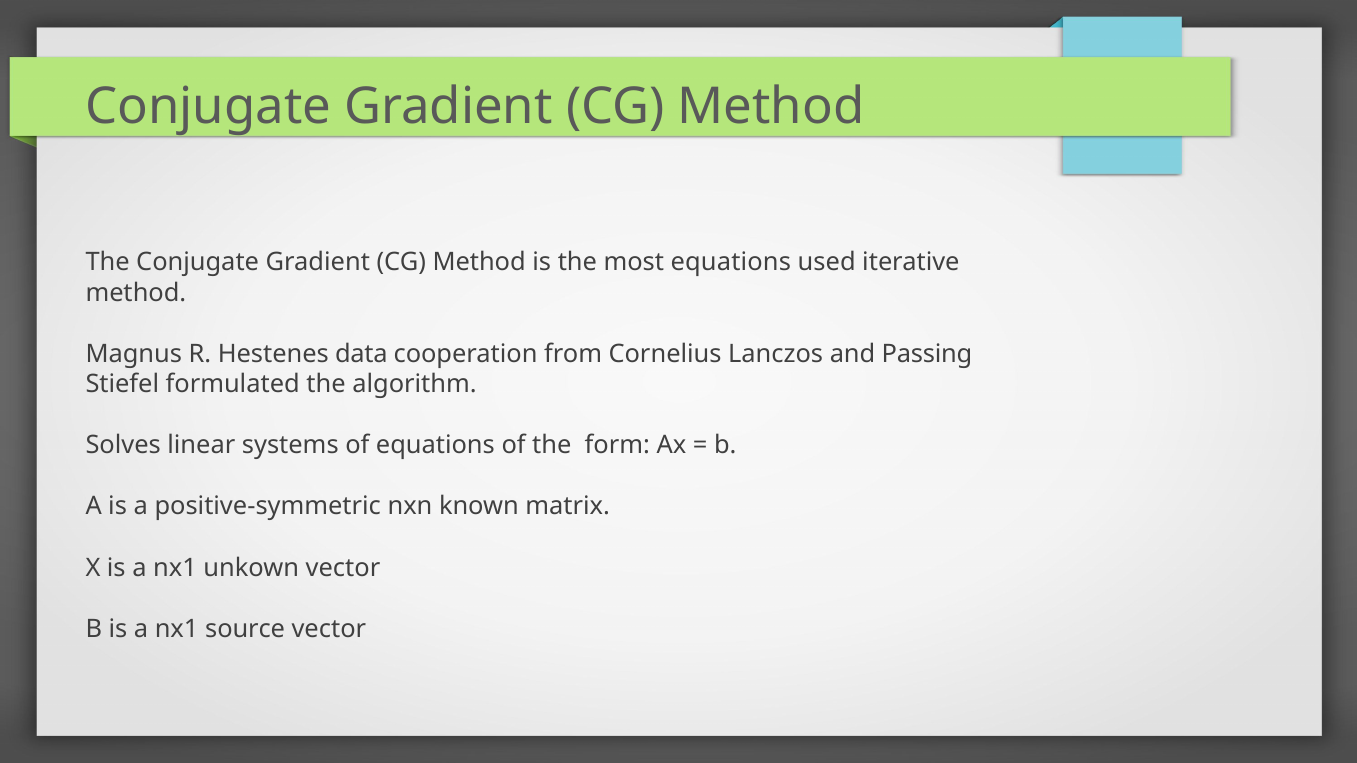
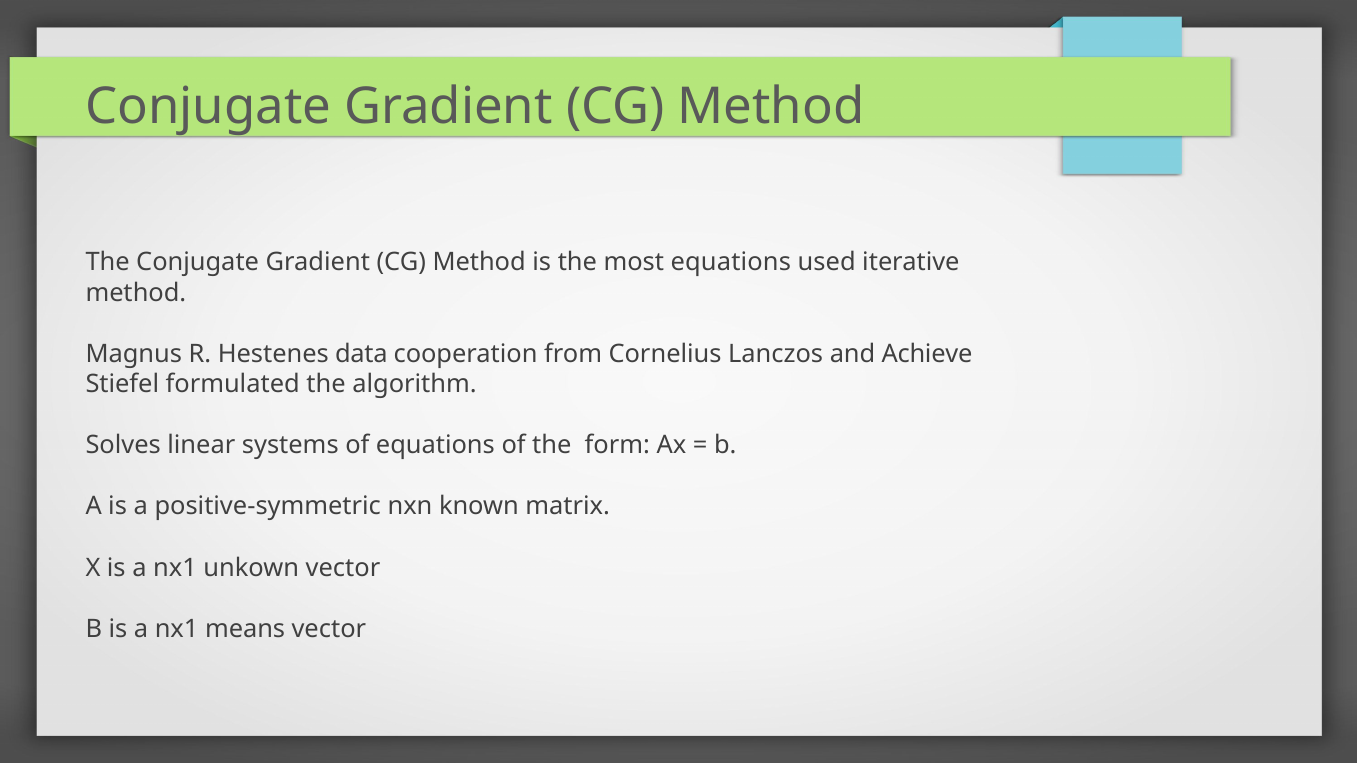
Passing: Passing -> Achieve (927, 354)
source: source -> means (245, 629)
